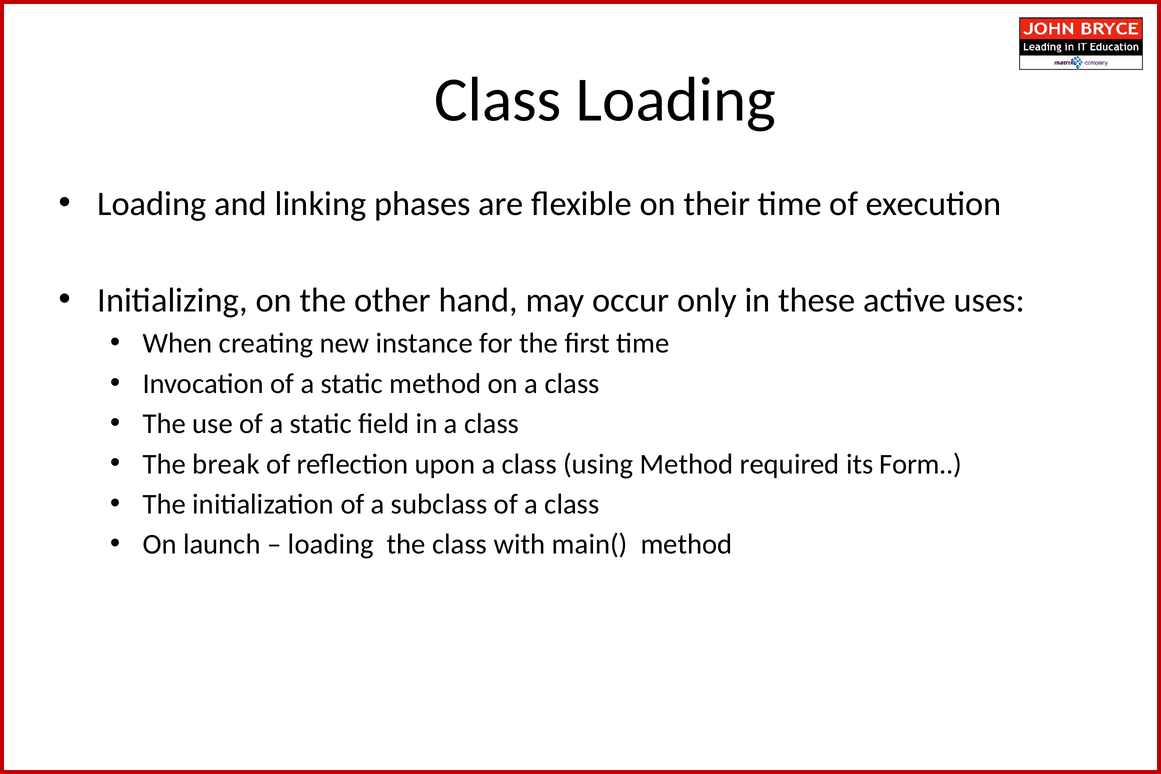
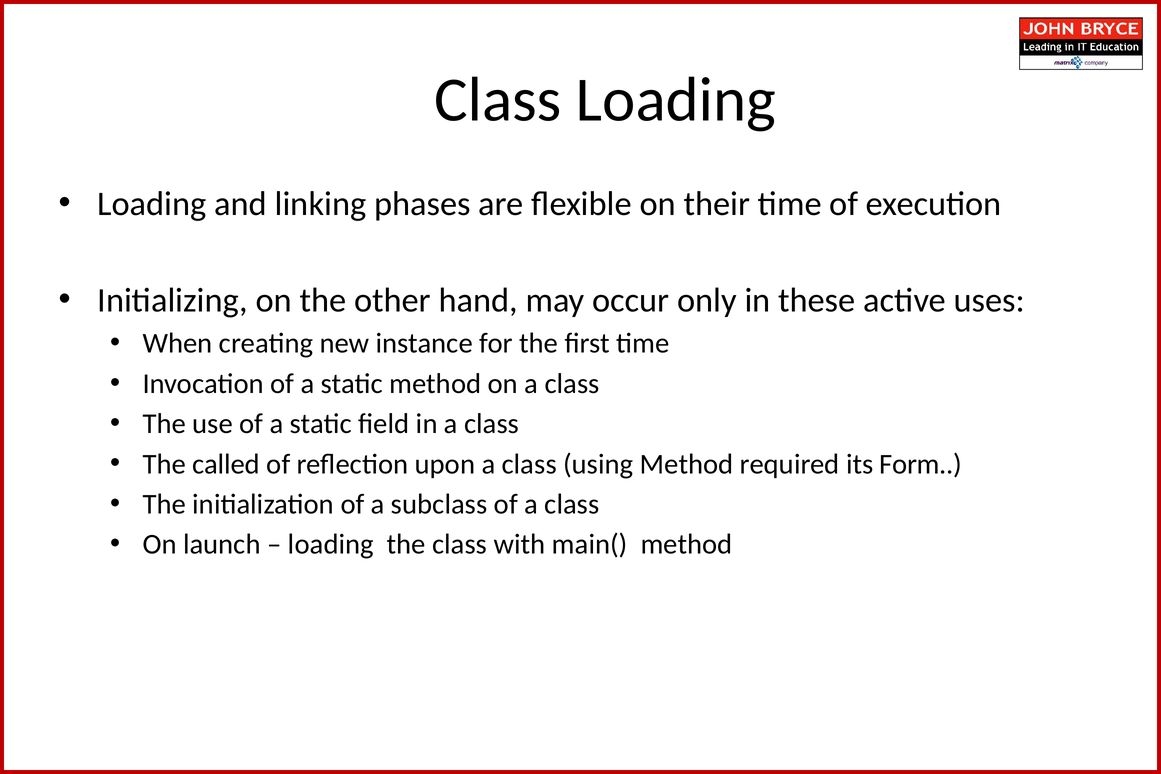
break: break -> called (226, 464)
